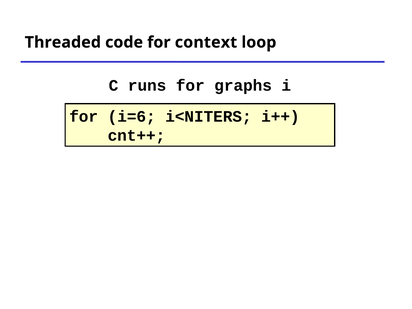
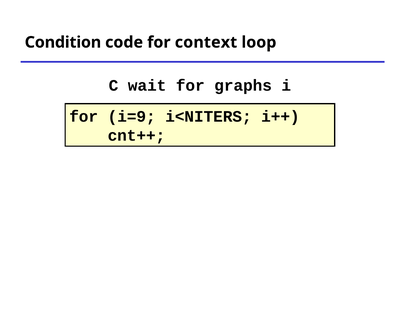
Threaded: Threaded -> Condition (63, 42)
runs: runs -> wait (147, 86)
i=6: i=6 -> i=9 (132, 116)
